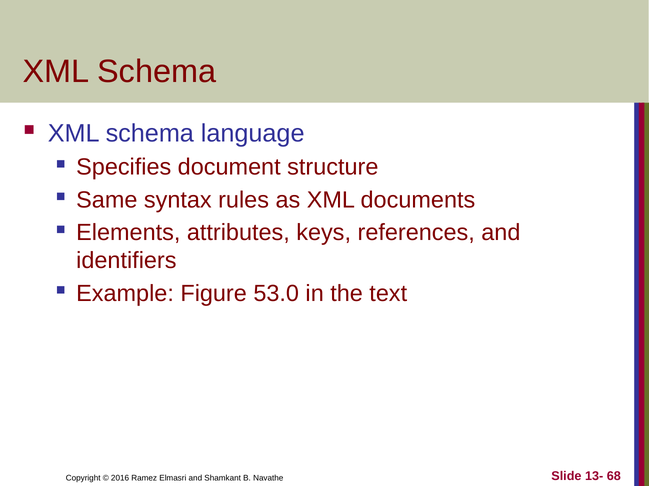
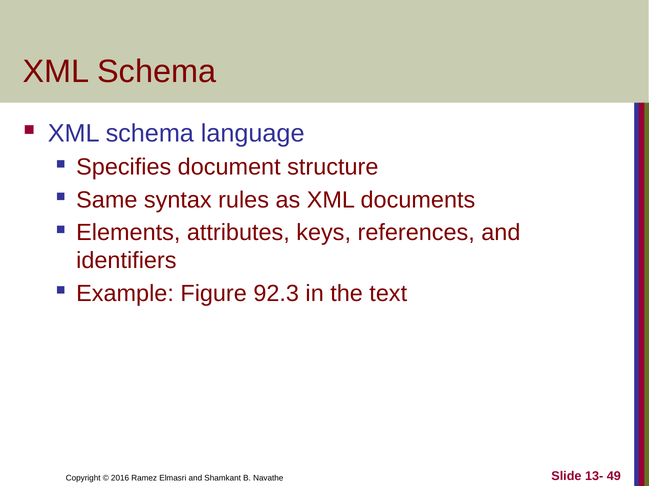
53.0: 53.0 -> 92.3 (276, 294)
68: 68 -> 49 (614, 477)
